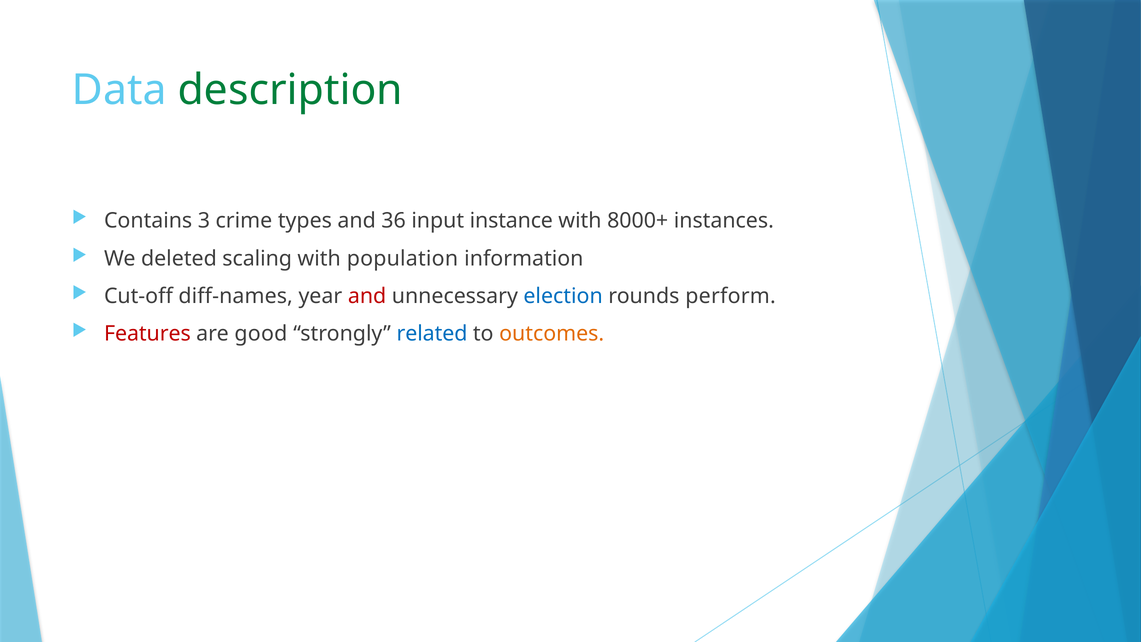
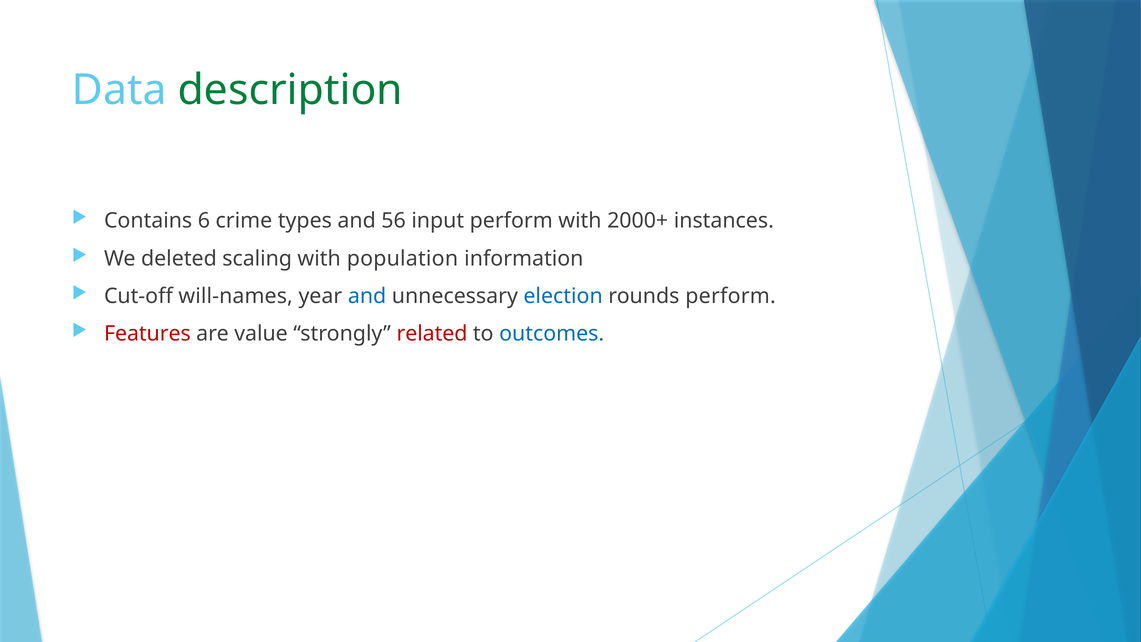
3: 3 -> 6 (204, 221)
36: 36 -> 56 (394, 221)
input instance: instance -> perform (511, 221)
8000+: 8000+ -> 2000+ (638, 221)
diff-names: diff-names -> will-names (236, 296)
and colour: red -> blue (367, 296)
good: good -> value (261, 334)
related colour: blue -> red (432, 334)
outcomes colour: orange -> blue (552, 334)
